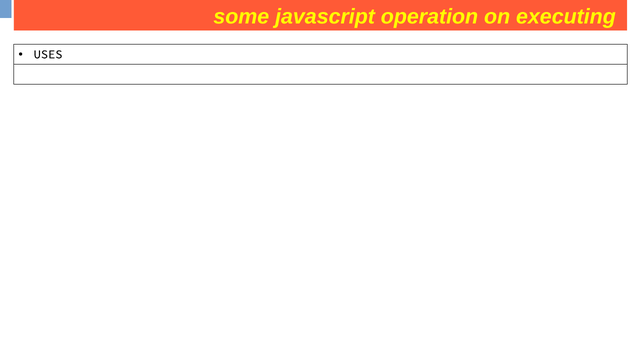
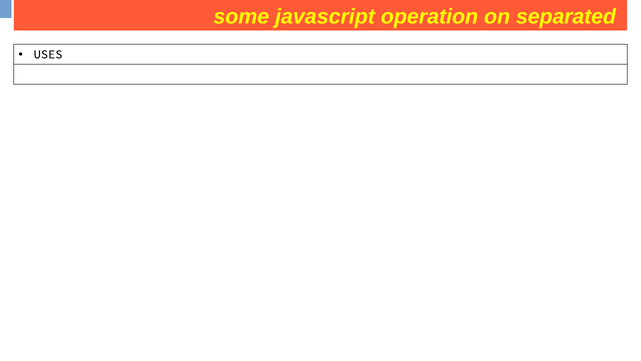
executing: executing -> separated (566, 17)
